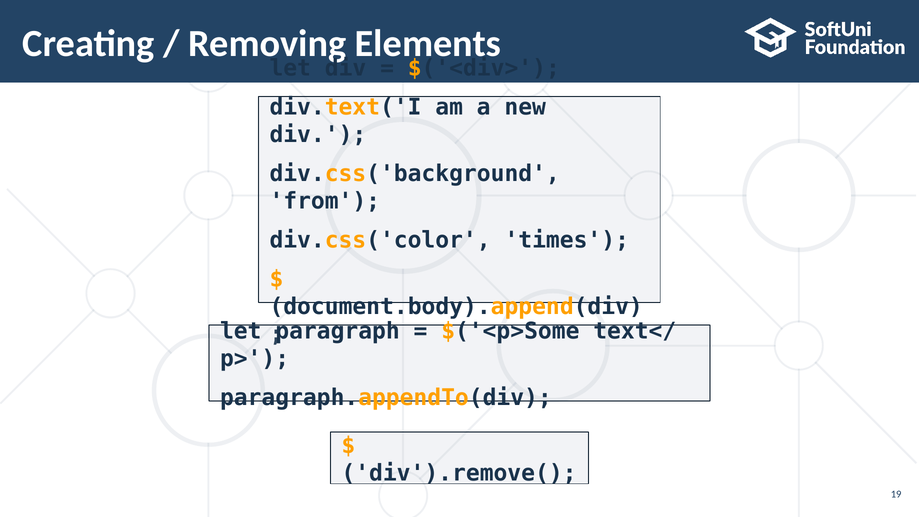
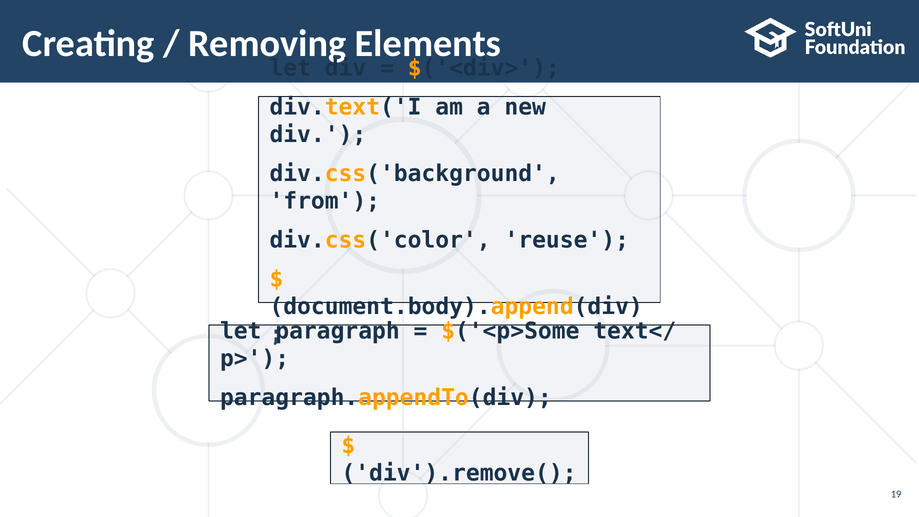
times: times -> reuse (567, 240)
